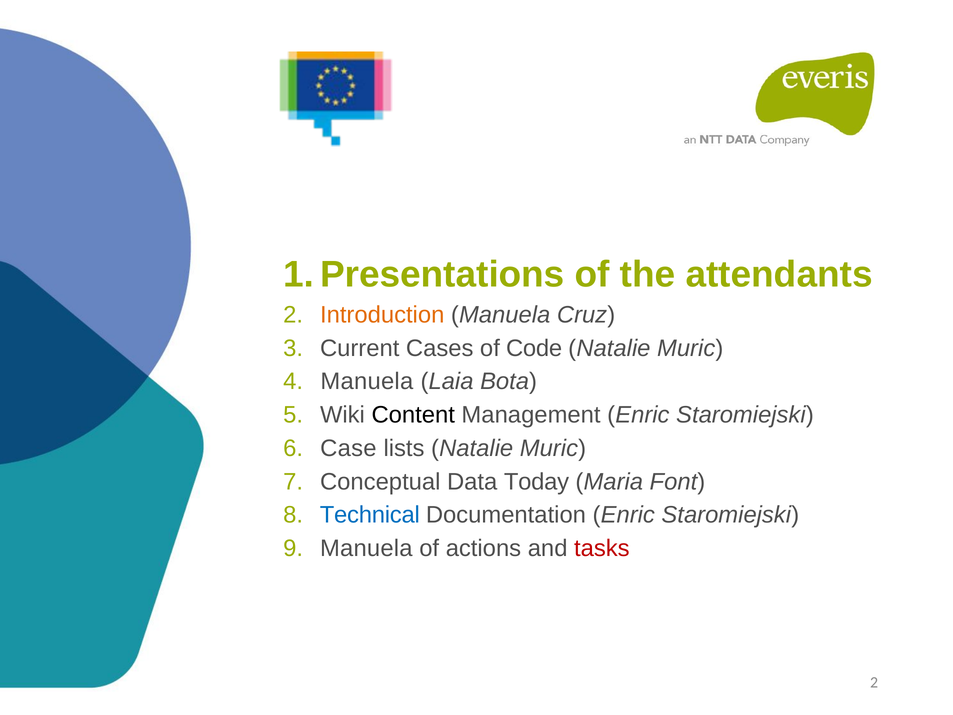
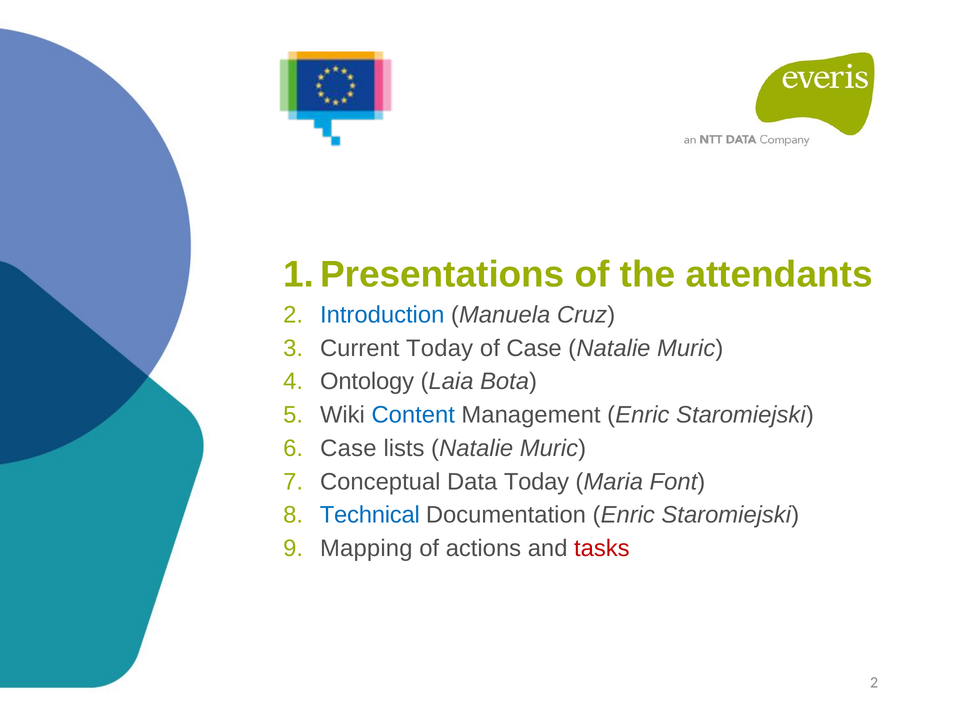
Introduction colour: orange -> blue (382, 315)
Current Cases: Cases -> Today (440, 348)
of Code: Code -> Case (534, 348)
Manuela: Manuela -> Ontology (367, 381)
Content colour: black -> blue (413, 415)
Manuela: Manuela -> Mapping (366, 548)
